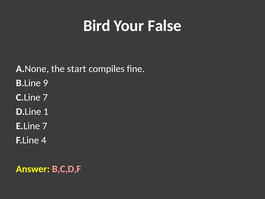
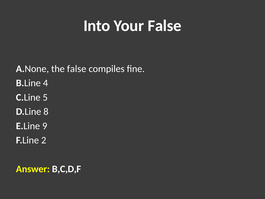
Bird: Bird -> Into (97, 26)
the start: start -> false (77, 69)
9: 9 -> 4 (45, 83)
C.Line 7: 7 -> 5 (45, 97)
1: 1 -> 8 (46, 112)
E.Line 7: 7 -> 9 (45, 126)
4: 4 -> 2 (44, 140)
B,C,D,F colour: pink -> white (67, 169)
